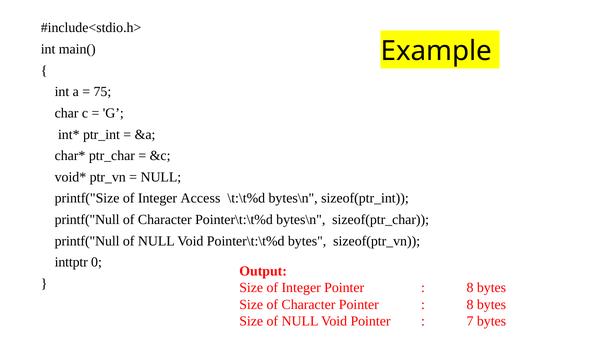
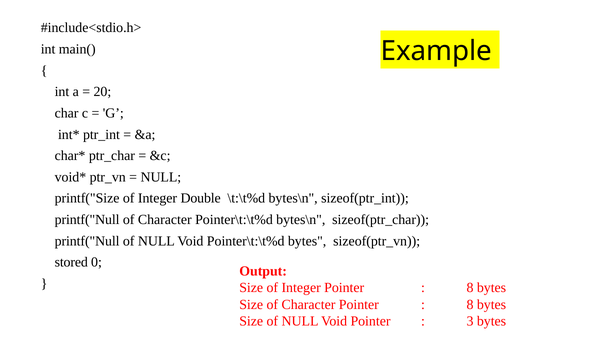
75: 75 -> 20 (102, 92)
Access: Access -> Double (201, 198)
inttptr: inttptr -> stored (71, 262)
7: 7 -> 3 (470, 321)
